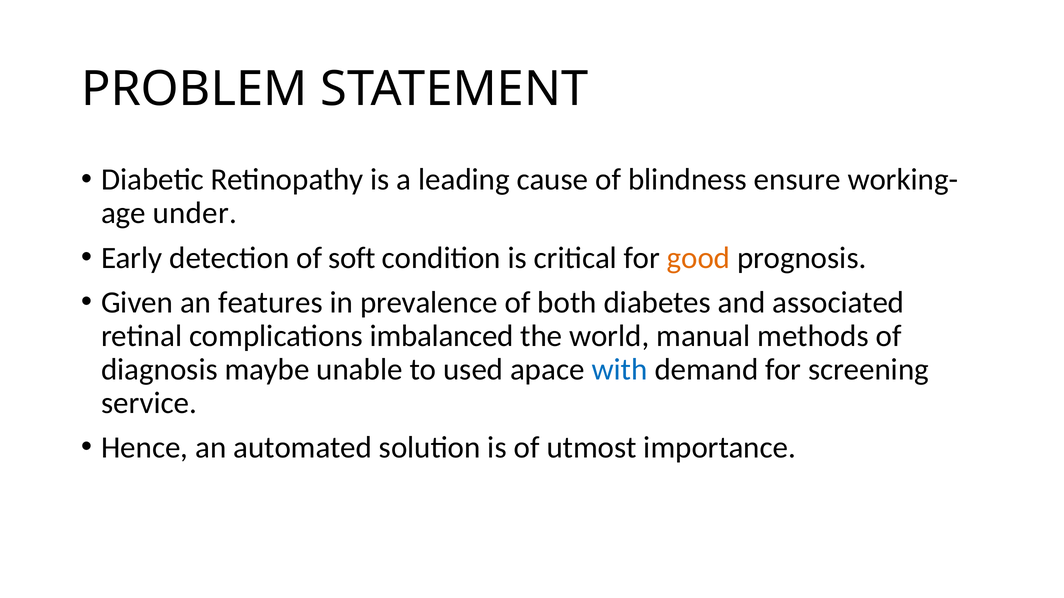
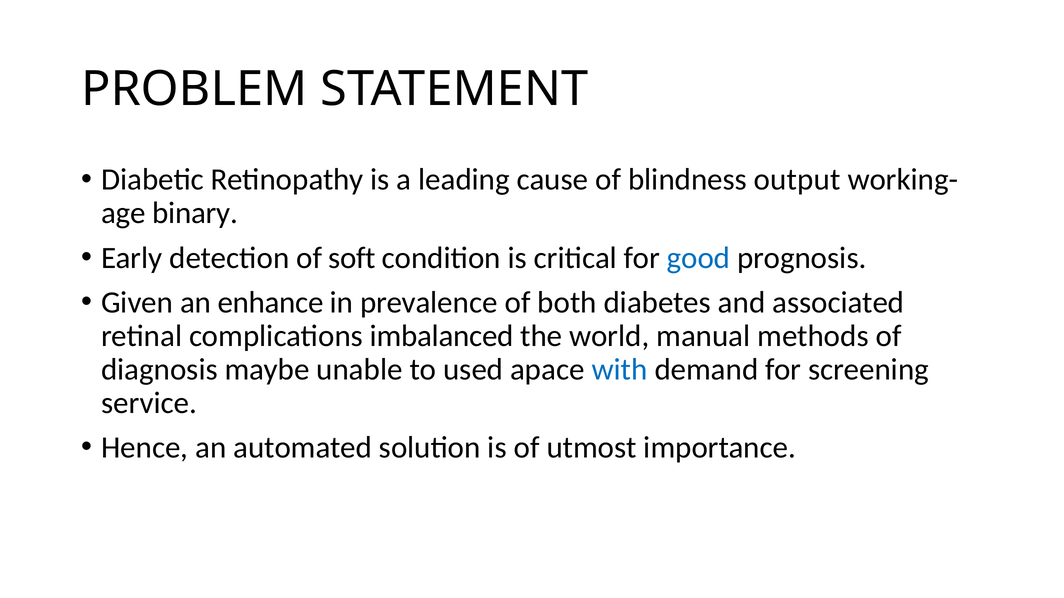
ensure: ensure -> output (797, 180)
under: under -> binary (195, 213)
good colour: orange -> blue (699, 258)
features: features -> enhance (271, 303)
